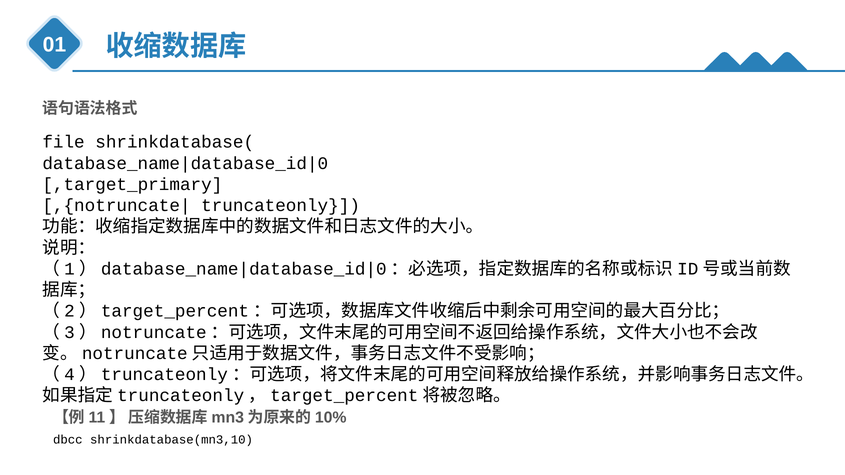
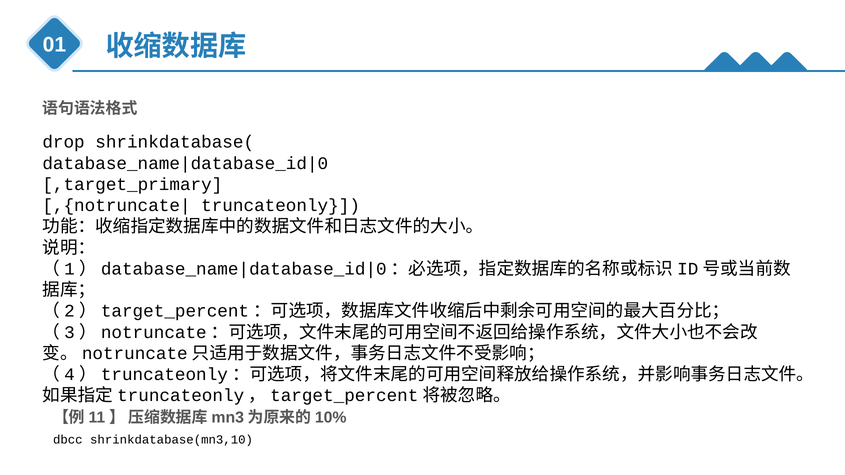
file: file -> drop (64, 142)
